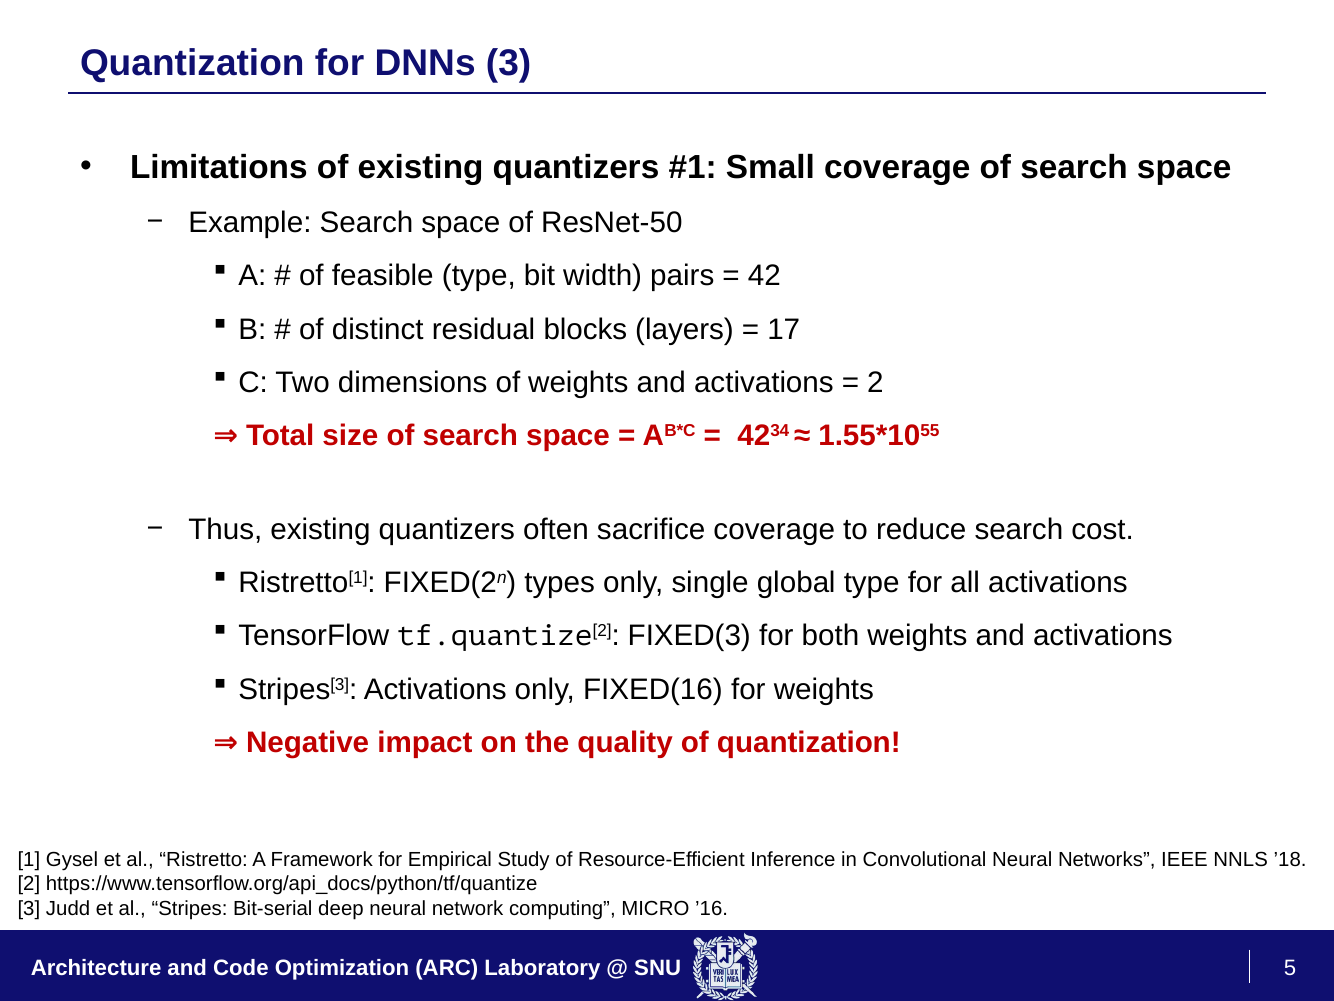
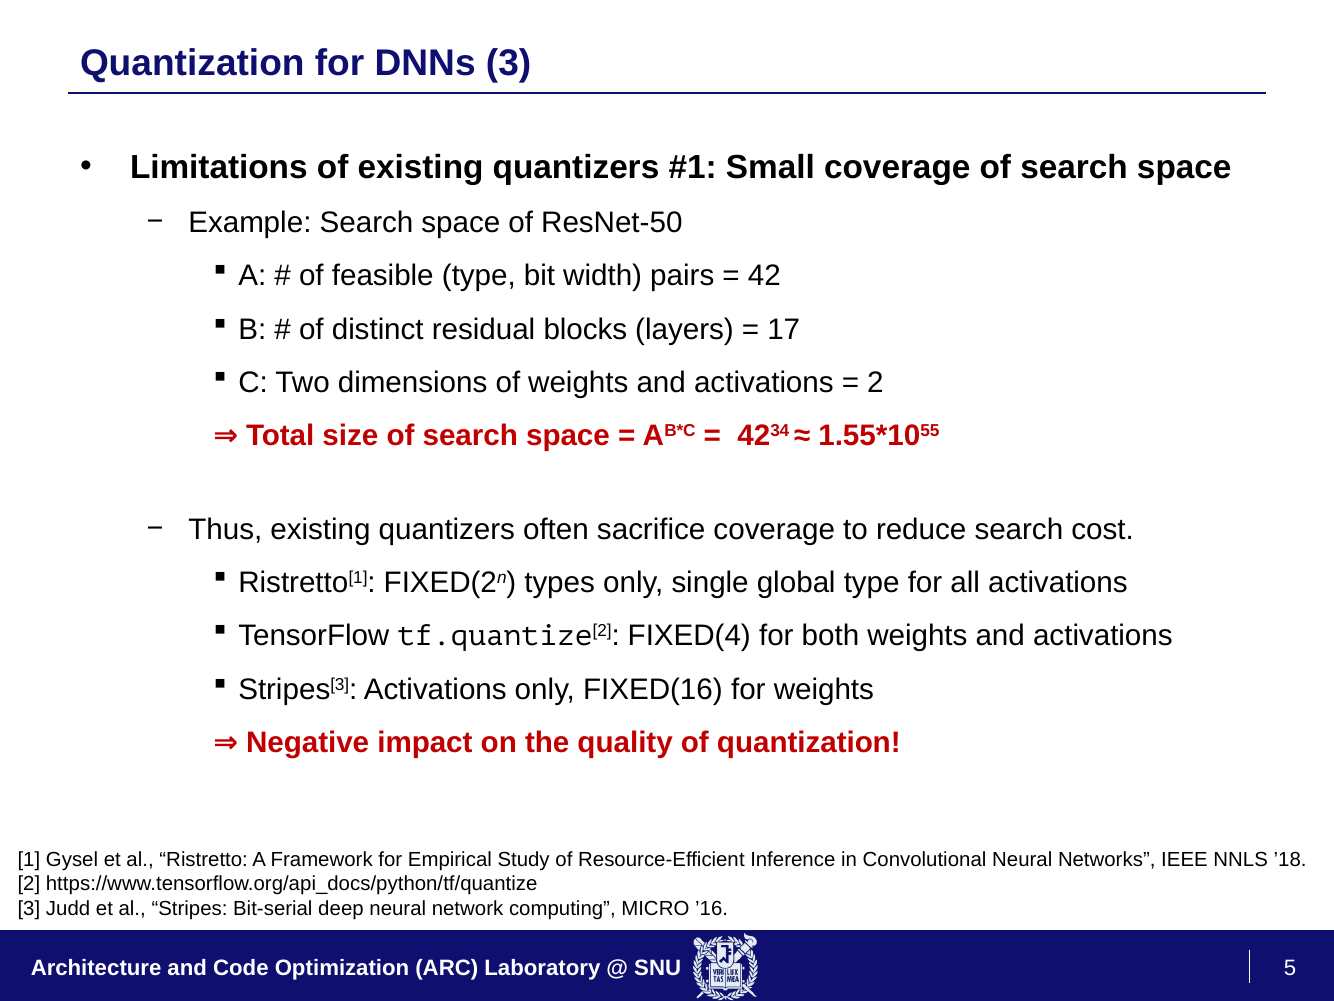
FIXED(3: FIXED(3 -> FIXED(4 (689, 636)
